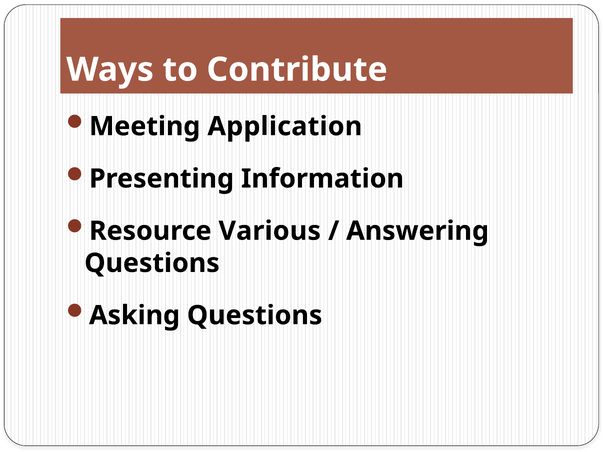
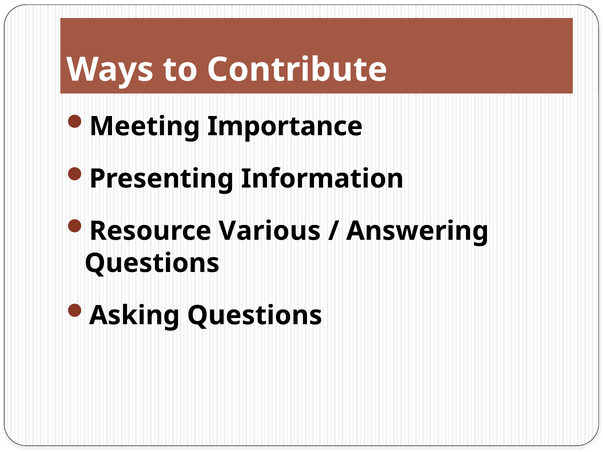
Application: Application -> Importance (285, 126)
